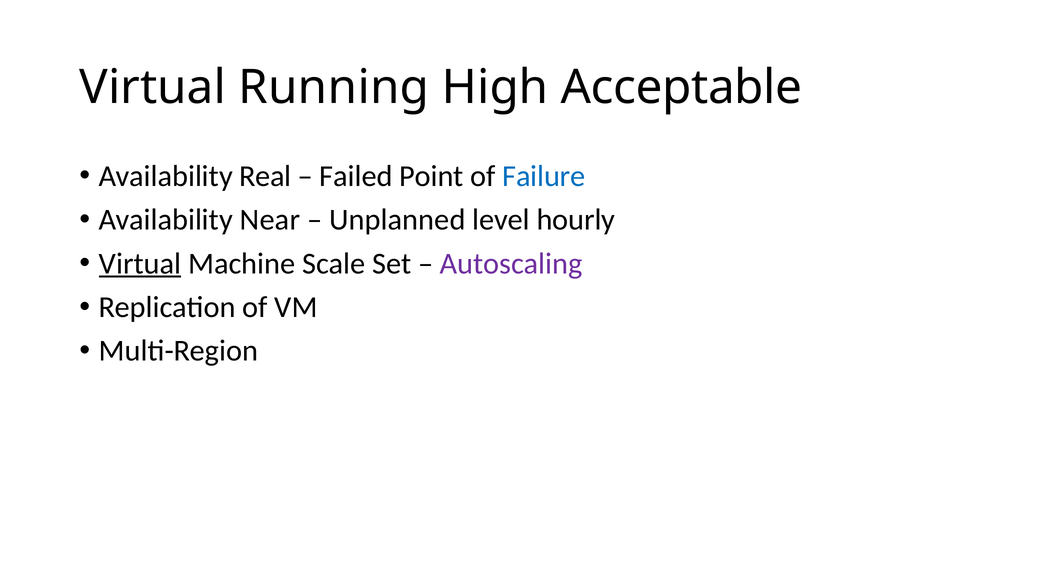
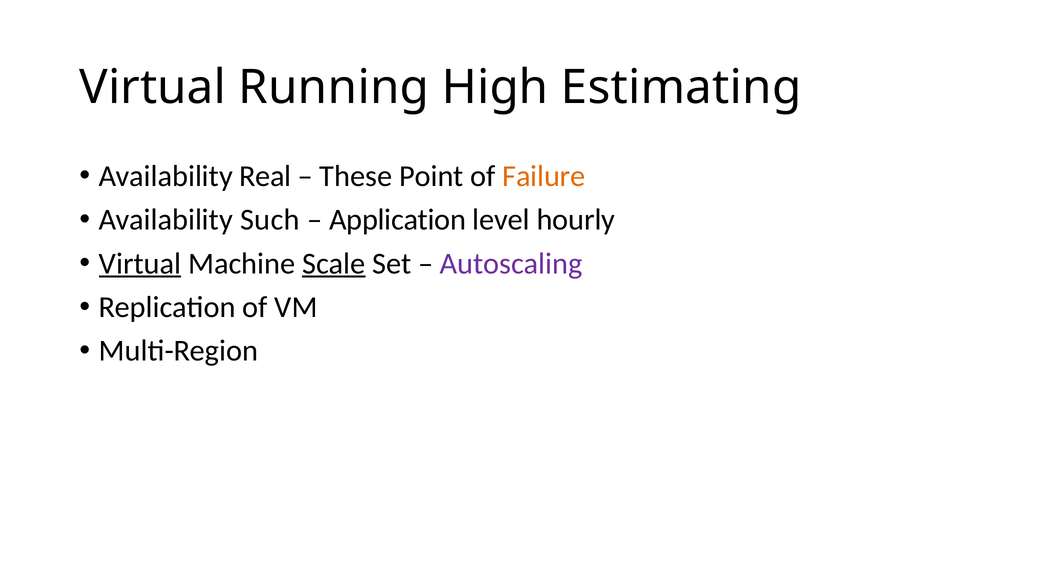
Acceptable: Acceptable -> Estimating (681, 88)
Failed: Failed -> These (356, 176)
Failure colour: blue -> orange (544, 176)
Near: Near -> Such (270, 220)
Unplanned: Unplanned -> Application (398, 220)
Scale underline: none -> present (334, 264)
